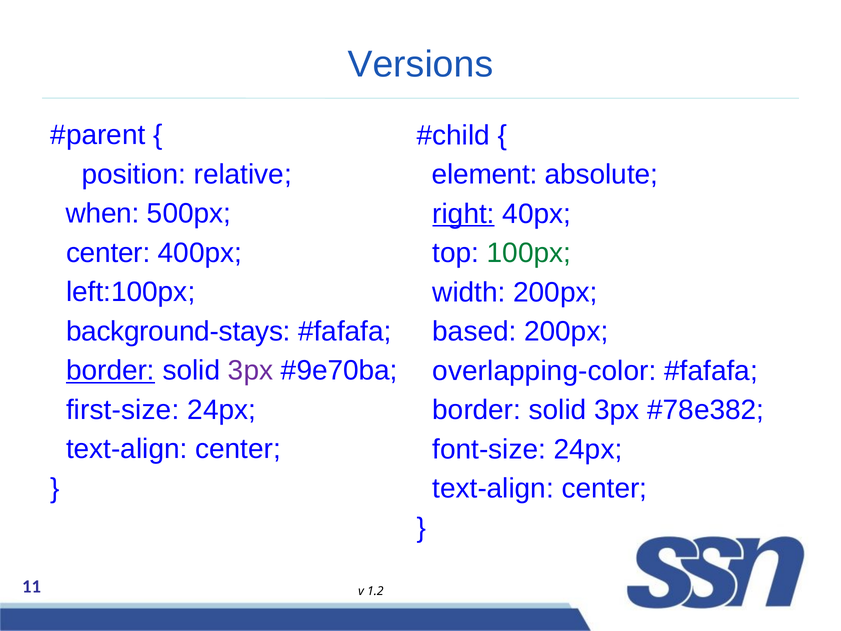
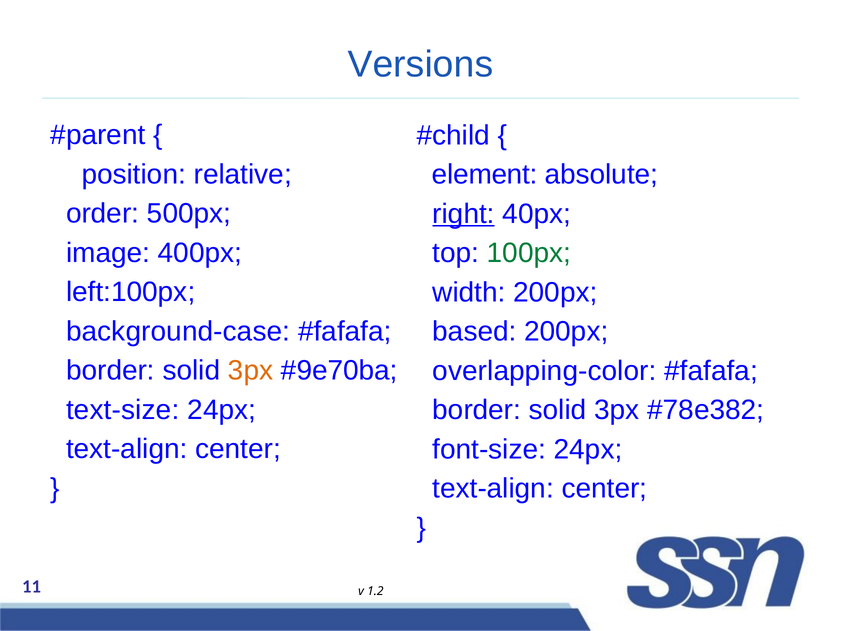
when: when -> order (103, 214)
center: center -> image (108, 253)
background-stays: background-stays -> background-case (178, 331)
border underline: present -> none (110, 371)
3px colour: purple -> orange (251, 371)
first-size: first-size -> text-size (123, 410)
